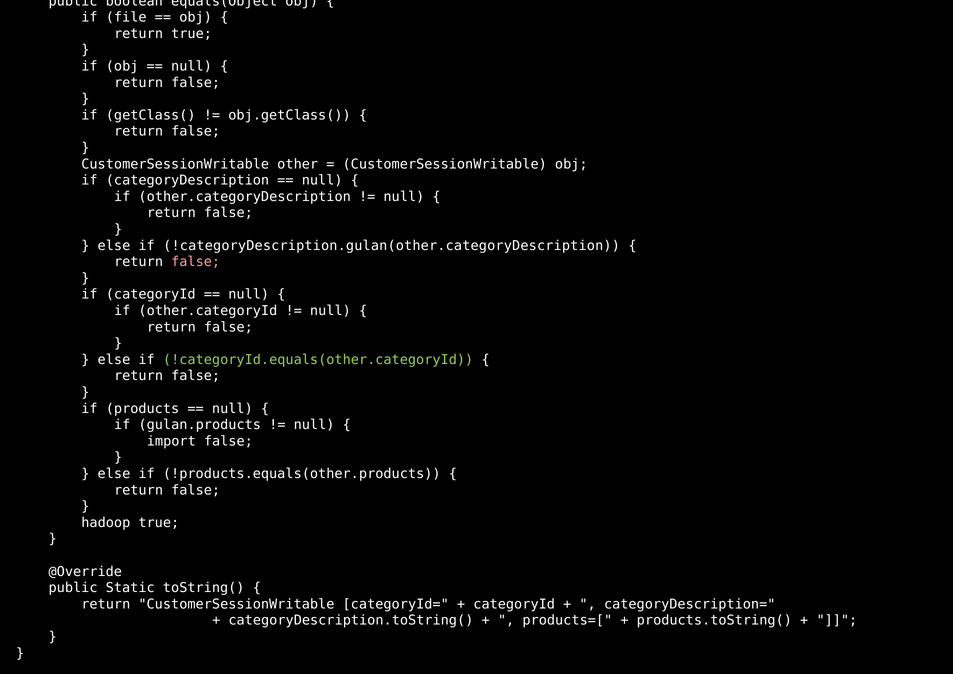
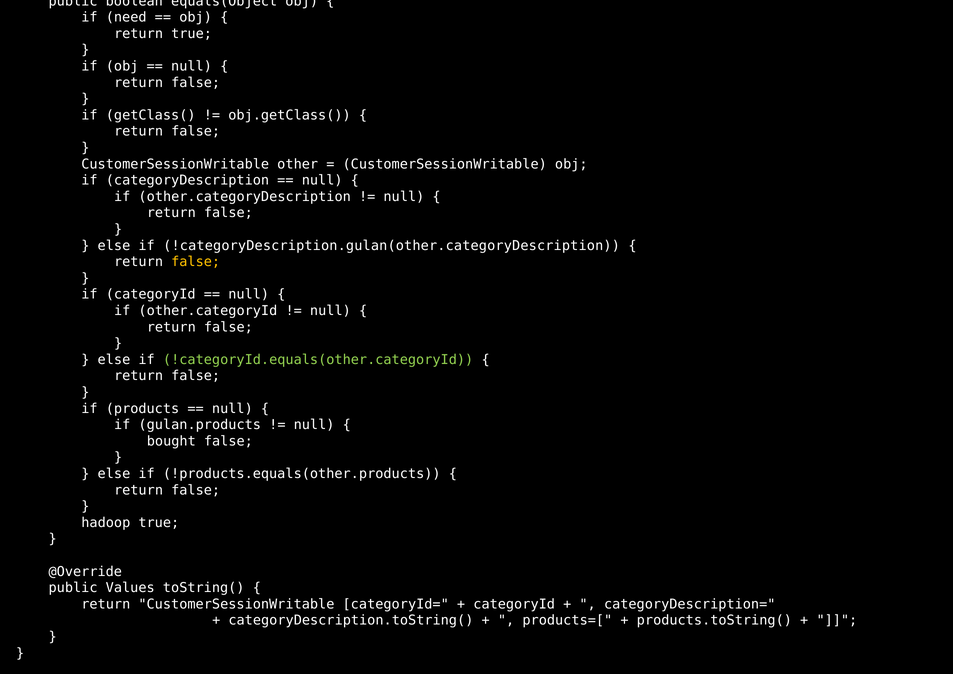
file: file -> need (126, 17)
false colour: pink -> yellow (196, 262)
import: import -> bought (171, 441)
Static: Static -> Values (130, 588)
